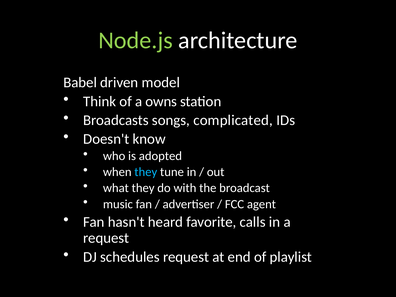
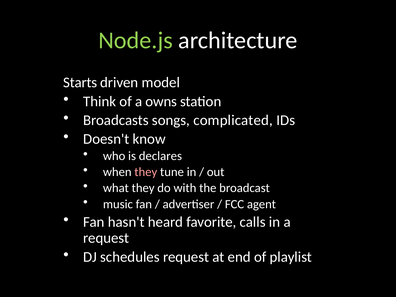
Babel: Babel -> Starts (80, 83)
adopted: adopted -> declares (160, 156)
they colour: light blue -> pink (146, 172)
